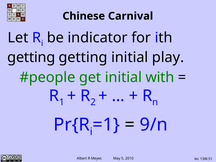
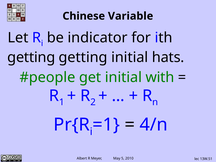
Carnival: Carnival -> Variable (131, 16)
play: play -> hats (168, 57)
9/n: 9/n -> 4/n (154, 125)
